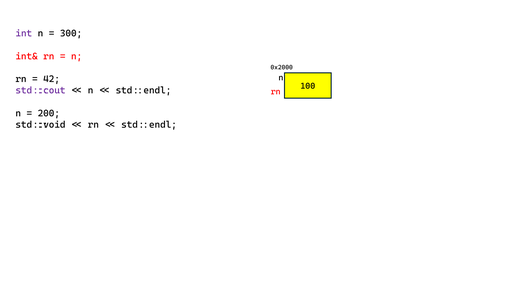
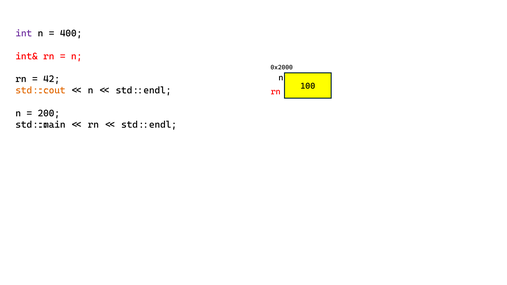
300: 300 -> 400 (71, 34)
std::cout colour: purple -> orange (40, 91)
std::void: std::void -> std::main (40, 125)
